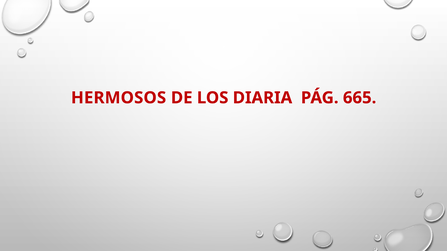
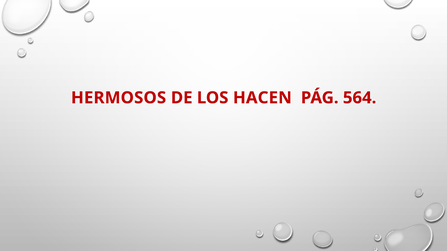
DIARIA: DIARIA -> HACEN (262, 98)
665: 665 -> 564 (360, 98)
